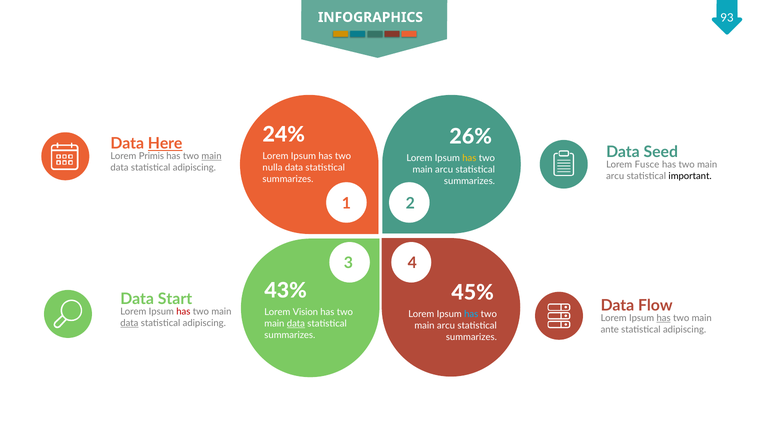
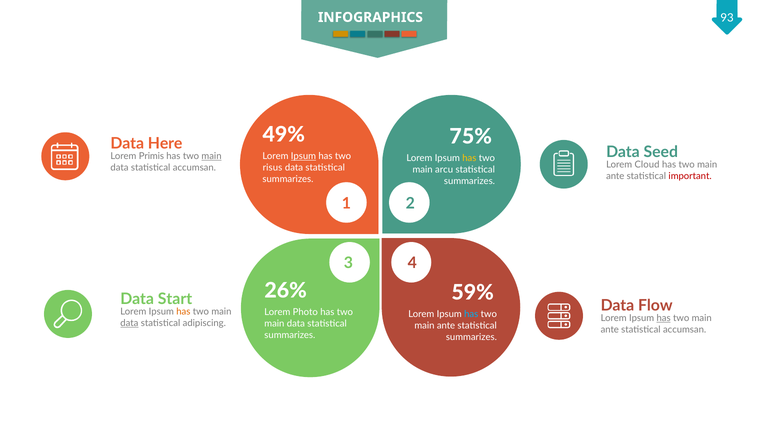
24%: 24% -> 49% (284, 135)
26%: 26% -> 75% (471, 137)
Here underline: present -> none (165, 144)
Ipsum underline: none -> present (303, 156)
Fusce: Fusce -> Cloud (647, 165)
nulla: nulla -> risus (272, 167)
adipiscing: adipiscing -> accumsan (194, 168)
arcu: arcu -> ante (615, 176)
important colour: black -> red (690, 176)
43%: 43% -> 26% (286, 291)
45%: 45% -> 59% (473, 293)
has colour: red -> orange (183, 312)
Vision: Vision -> Photo (305, 312)
data underline: present -> none (296, 323)
arcu: arcu -> ante (446, 325)
adipiscing: adipiscing -> accumsan (685, 329)
